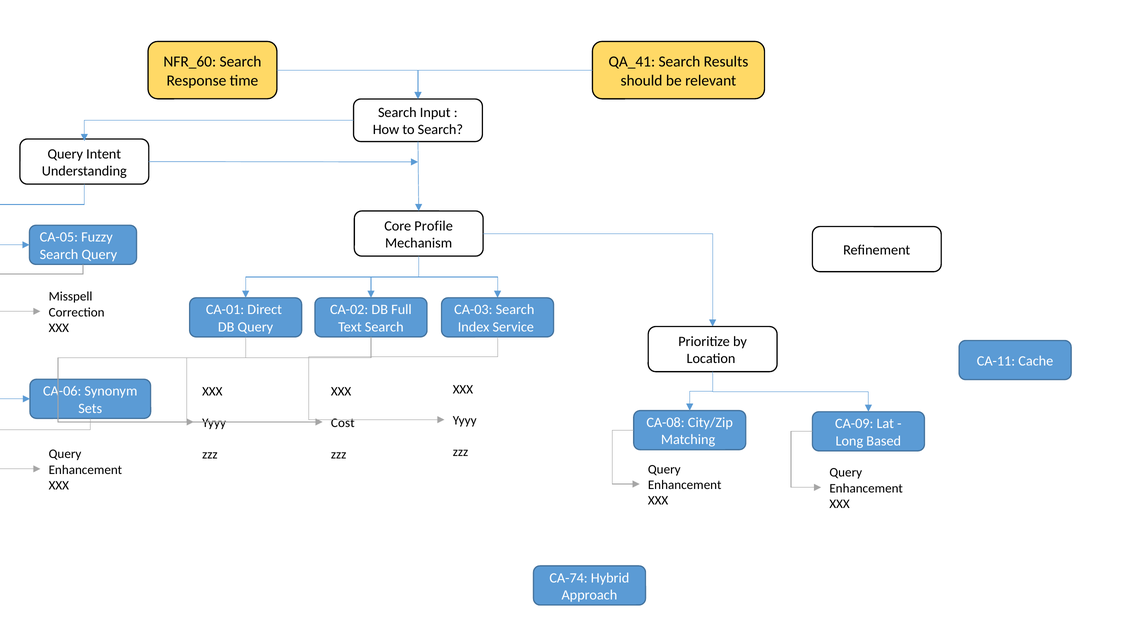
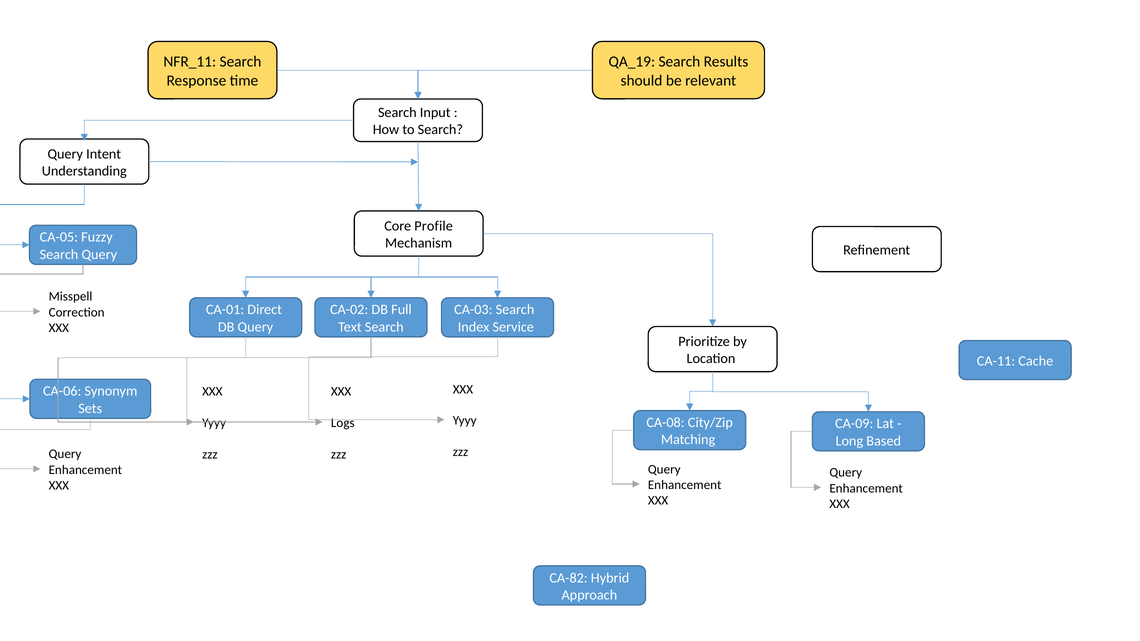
NFR_60: NFR_60 -> NFR_11 (190, 62)
QA_41: QA_41 -> QA_19 (632, 62)
Cost: Cost -> Logs (343, 423)
CA-74: CA-74 -> CA-82 (569, 578)
